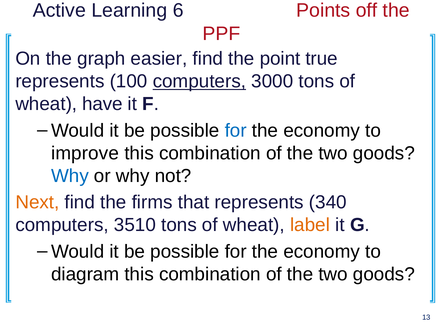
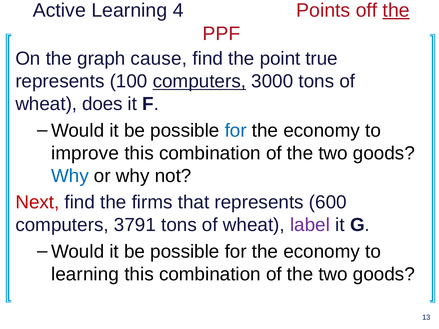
6: 6 -> 4 (178, 10)
the underline: none -> present (396, 10)
easier: easier -> cause (159, 59)
have: have -> does (102, 104)
Next colour: orange -> red (37, 202)
340: 340 -> 600 (328, 202)
3510: 3510 -> 3791 (135, 225)
label colour: orange -> purple (310, 225)
diagram: diagram -> learning (85, 274)
